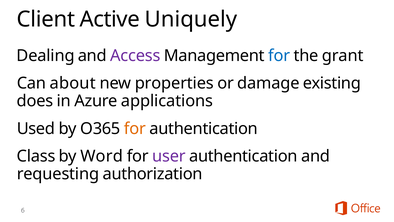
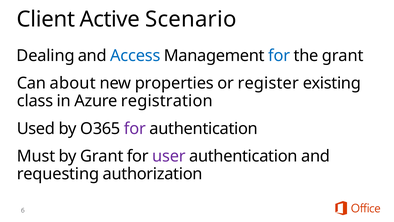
Uniquely: Uniquely -> Scenario (191, 19)
Access colour: purple -> blue (135, 56)
damage: damage -> register (268, 83)
does: does -> class (35, 101)
applications: applications -> registration (167, 101)
for colour: orange -> purple (135, 128)
Class: Class -> Must (36, 156)
by Word: Word -> Grant (102, 156)
